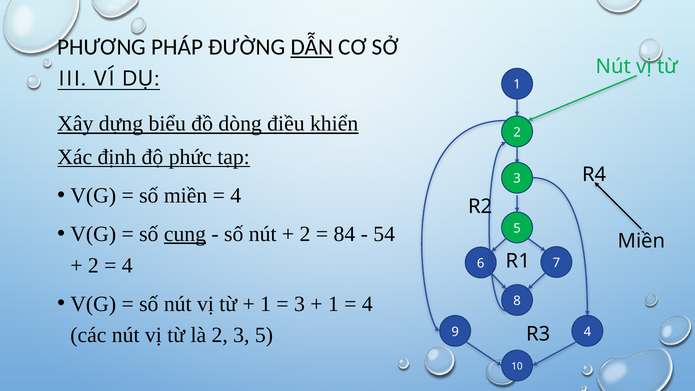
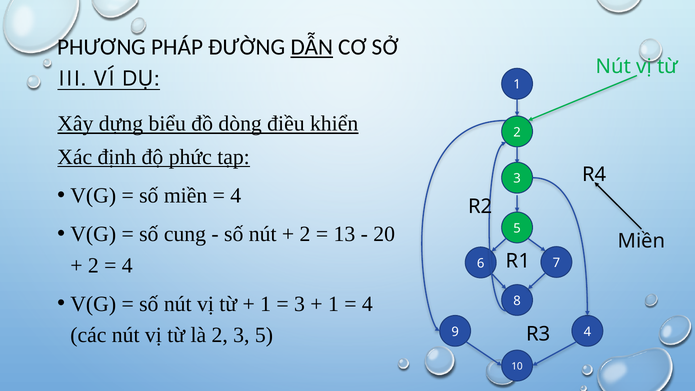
cung underline: present -> none (185, 234)
84: 84 -> 13 (344, 234)
54: 54 -> 20 (384, 234)
